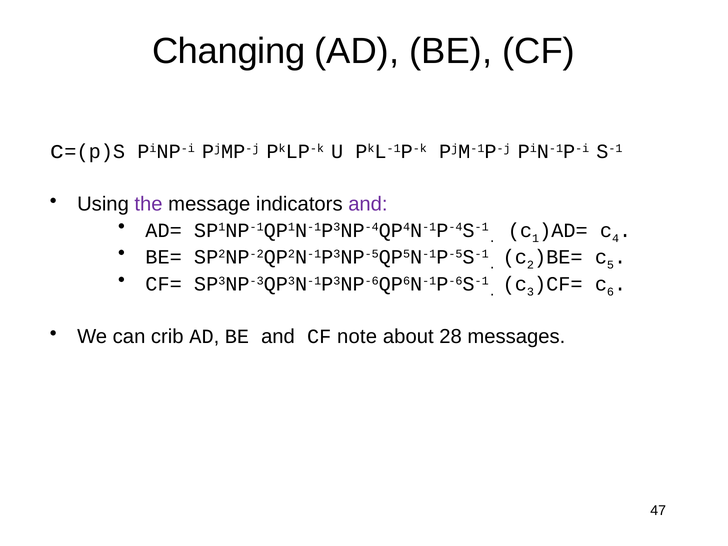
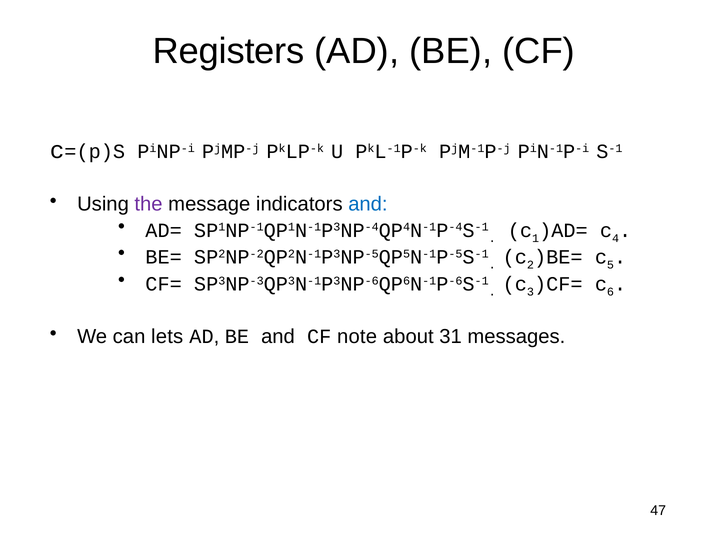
Changing: Changing -> Registers (229, 51)
and colour: purple -> blue (368, 204)
crib: crib -> lets (167, 336)
28: 28 -> 31 (451, 336)
